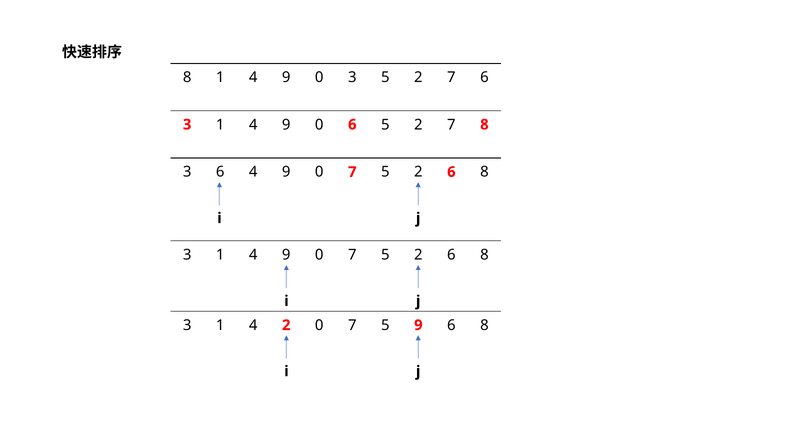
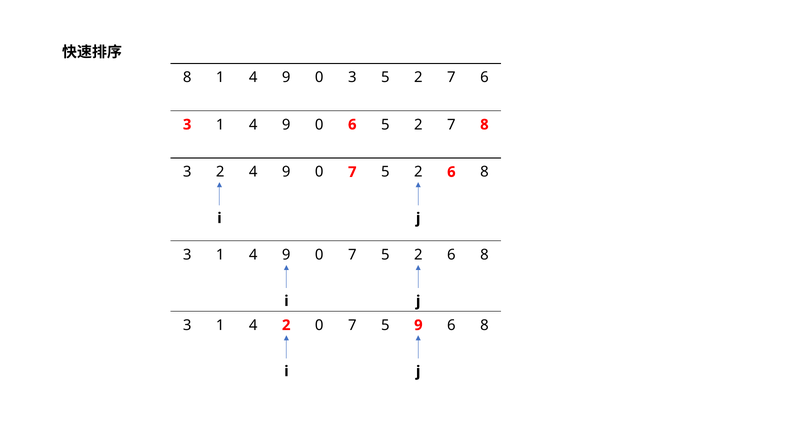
3 6: 6 -> 2 (220, 172)
